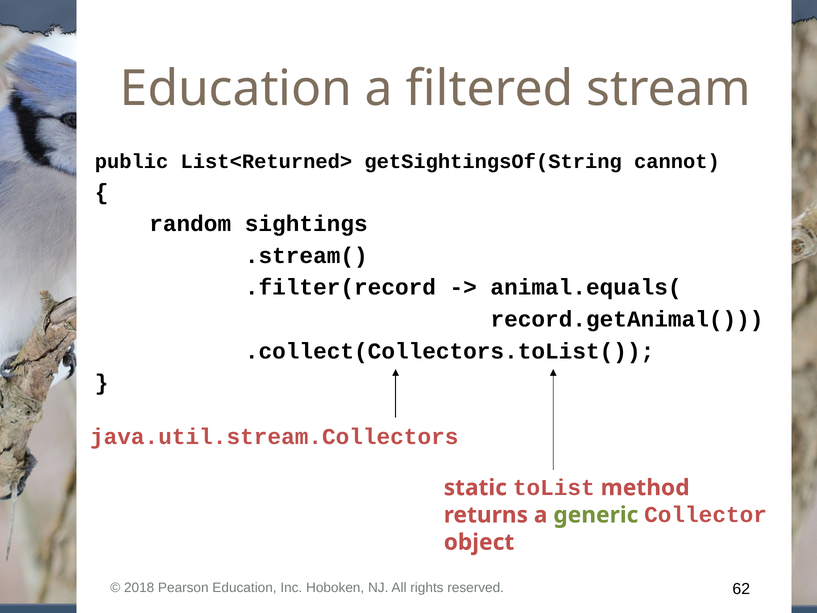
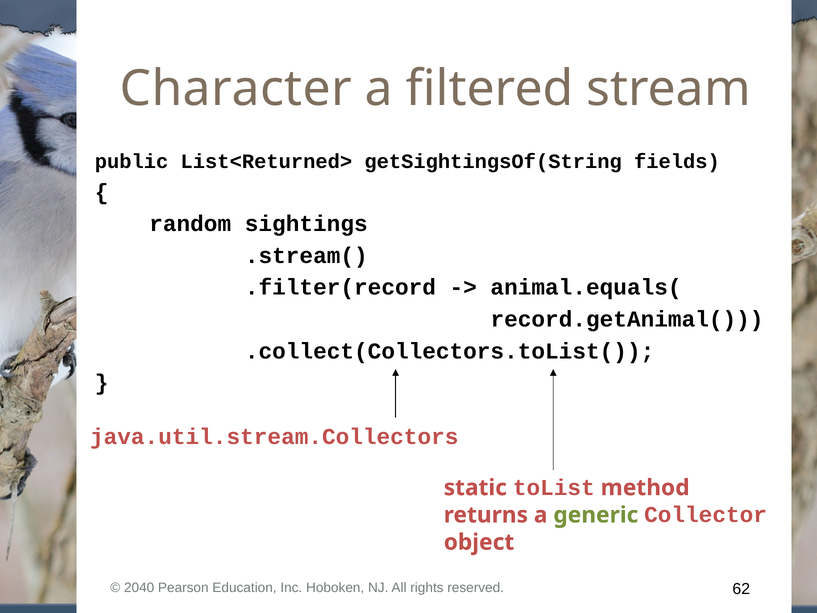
Education: Education -> Character (236, 89)
cannot: cannot -> fields (677, 161)
2018: 2018 -> 2040 (139, 587)
